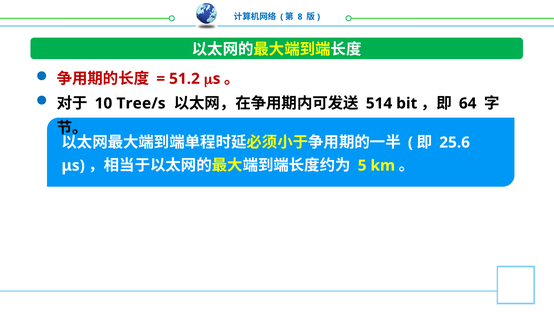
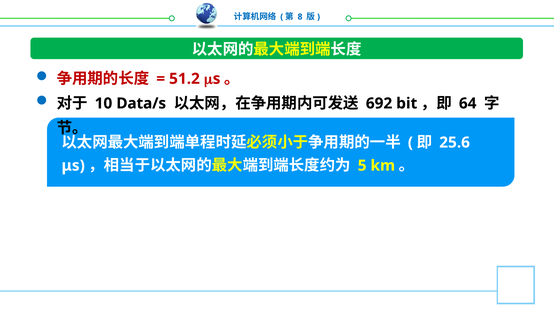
Tree/s: Tree/s -> Data/s (141, 103)
514: 514 -> 692 (379, 103)
